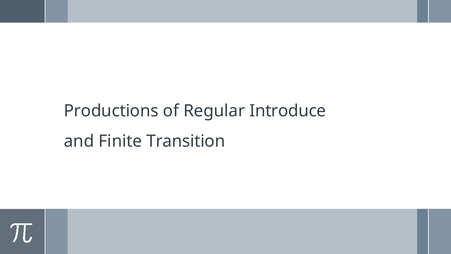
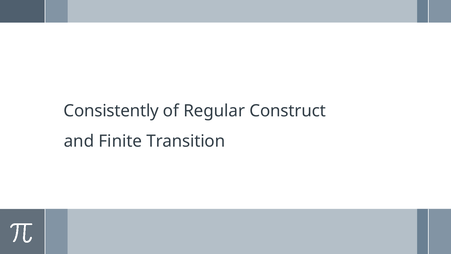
Productions: Productions -> Consistently (111, 111)
Introduce: Introduce -> Construct (288, 111)
